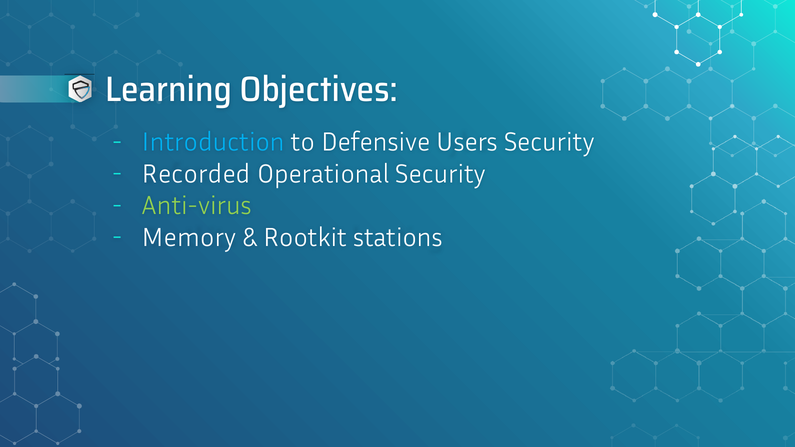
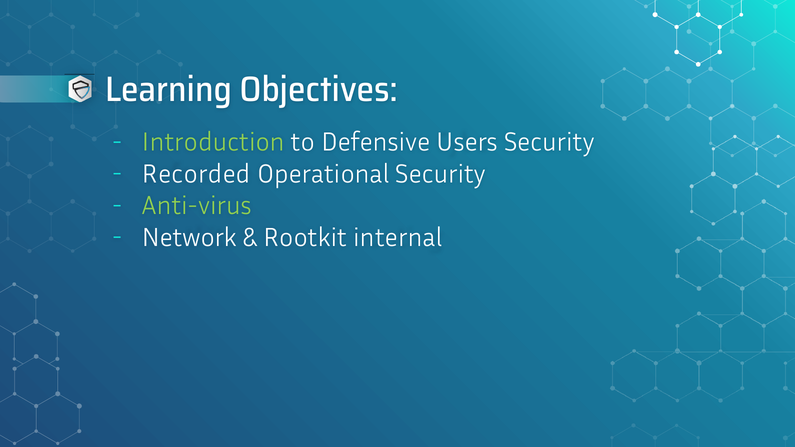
Introduction colour: light blue -> light green (213, 142)
Memory: Memory -> Network (189, 238)
stations: stations -> internal (398, 238)
